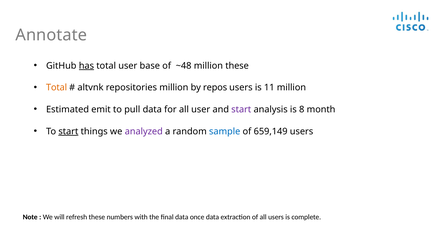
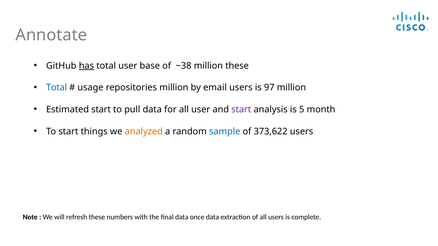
~48: ~48 -> ~38 (184, 66)
Total colour: orange -> blue (57, 88)
altvnk: altvnk -> usage (90, 88)
repos: repos -> email (215, 88)
11: 11 -> 97 (269, 88)
Estimated emit: emit -> start (101, 110)
8: 8 -> 5 (302, 110)
start underline: present -> none (68, 132)
analyzed colour: purple -> orange (144, 132)
659,149: 659,149 -> 373,622 (271, 132)
